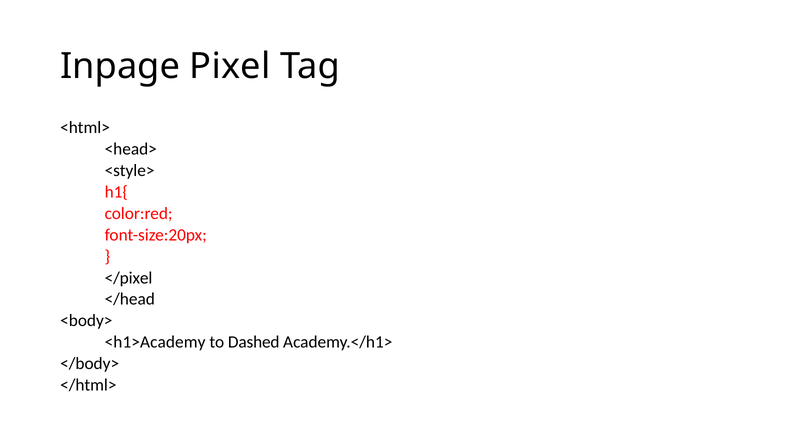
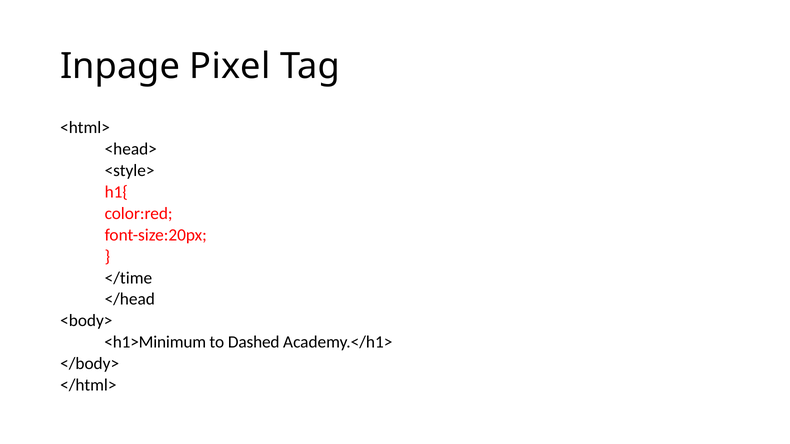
</pixel: </pixel -> </time (128, 278)
<h1>Academy: <h1>Academy -> <h1>Minimum (155, 343)
